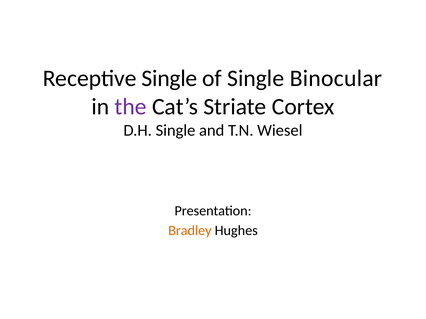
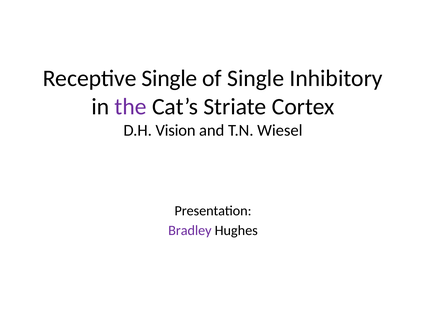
Binocular: Binocular -> Inhibitory (336, 79)
D.H Single: Single -> Vision (176, 131)
Bradley colour: orange -> purple (190, 231)
